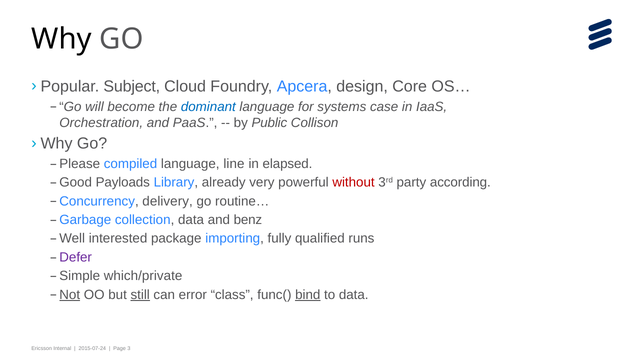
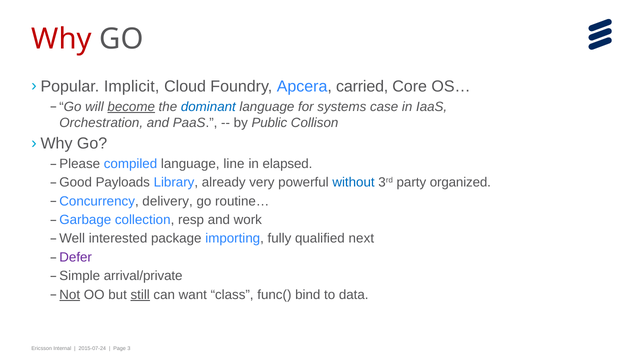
Why colour: black -> red (62, 39)
Subject: Subject -> Implicit (132, 87)
design: design -> carried (362, 87)
become underline: none -> present (131, 107)
without colour: red -> blue (354, 182)
according: according -> organized (460, 182)
collection data: data -> resp (191, 220)
benz: benz -> work (248, 220)
runs: runs -> next (361, 239)
which/private: which/private -> arrival/private (143, 276)
error: error -> want (193, 295)
bind underline: present -> none (308, 295)
